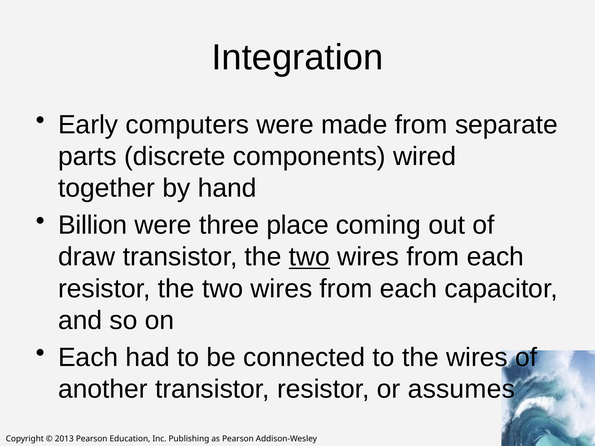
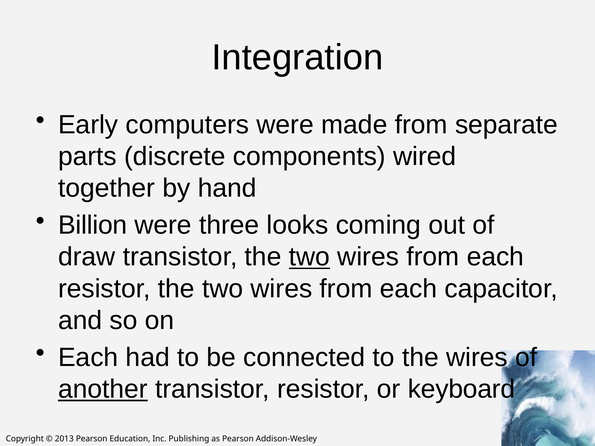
place: place -> looks (298, 225)
another underline: none -> present (103, 389)
assumes: assumes -> keyboard (462, 389)
